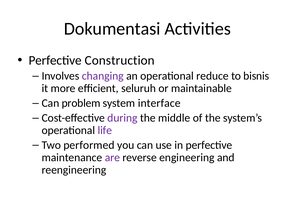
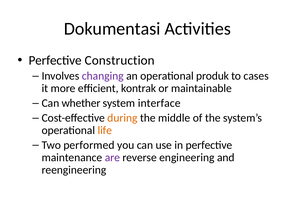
reduce: reduce -> produk (213, 76)
bisnis: bisnis -> cases (256, 76)
seluruh: seluruh -> kontrak (139, 88)
problem: problem -> whether (81, 103)
during colour: purple -> orange (122, 117)
life colour: purple -> orange (105, 130)
